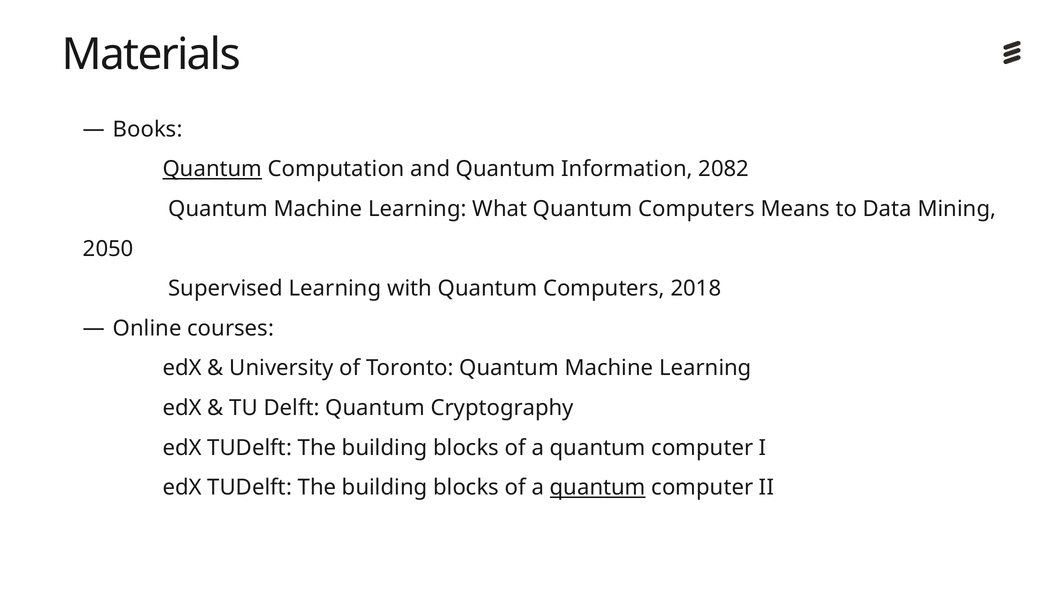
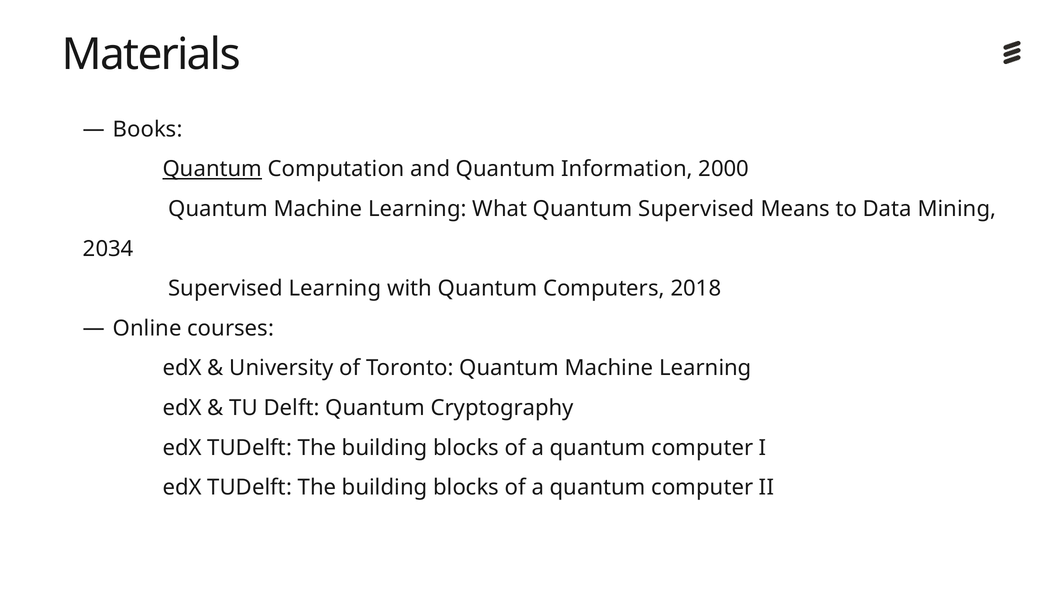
2082: 2082 -> 2000 (724, 169)
What Quantum Computers: Computers -> Supervised (696, 209)
2050: 2050 -> 2034 (108, 249)
quantum underline: present -> none (598, 488)
